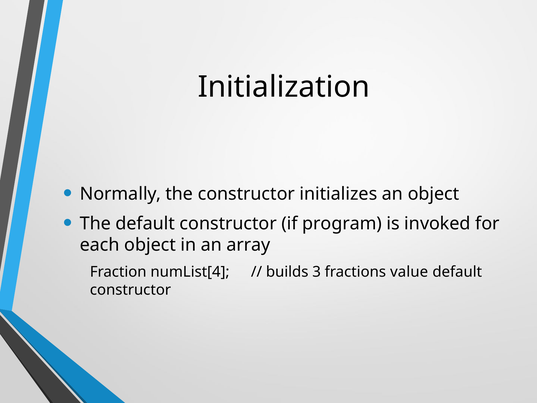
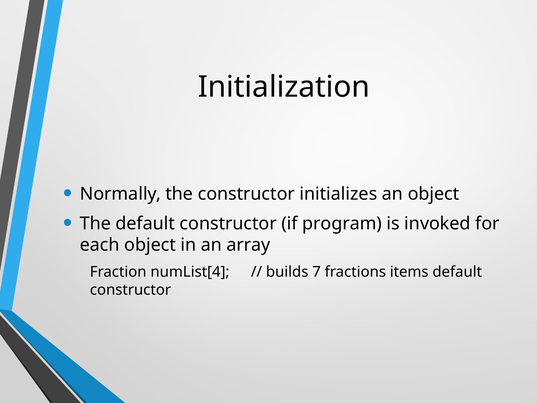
3: 3 -> 7 (317, 272)
value: value -> items (409, 272)
